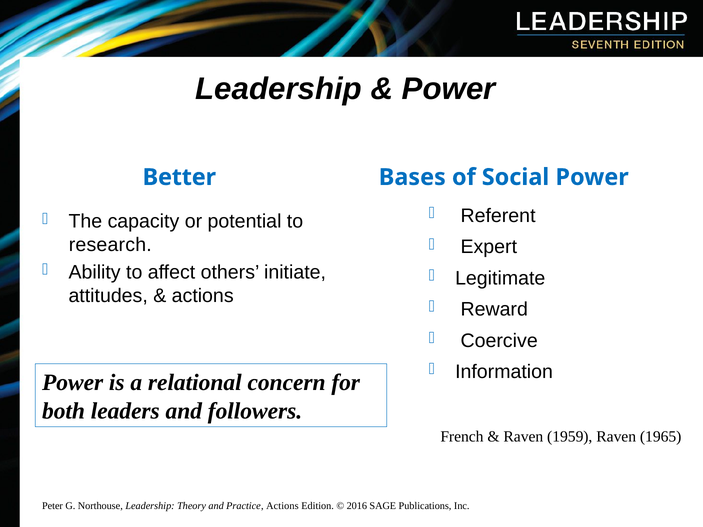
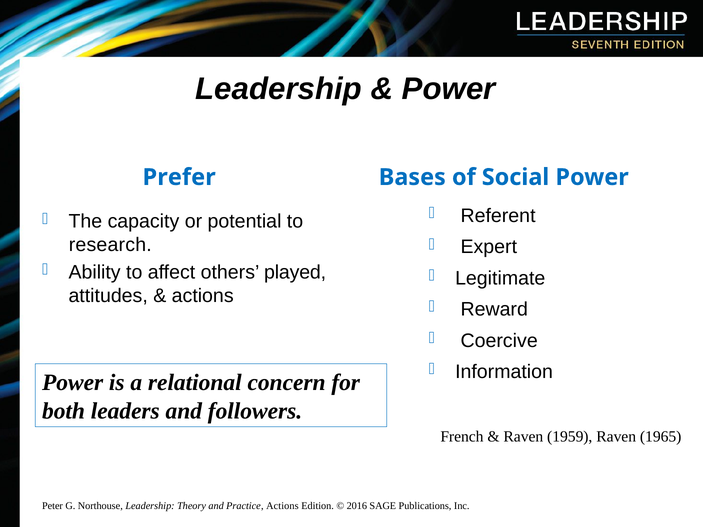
Better: Better -> Prefer (179, 177)
initiate: initiate -> played (295, 272)
